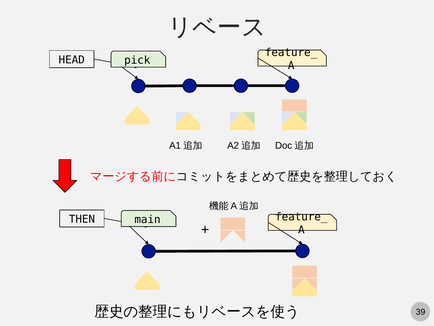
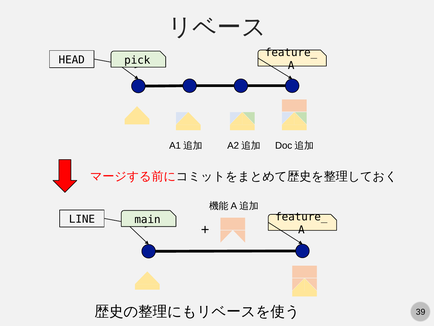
THEN: THEN -> LINE (82, 219)
